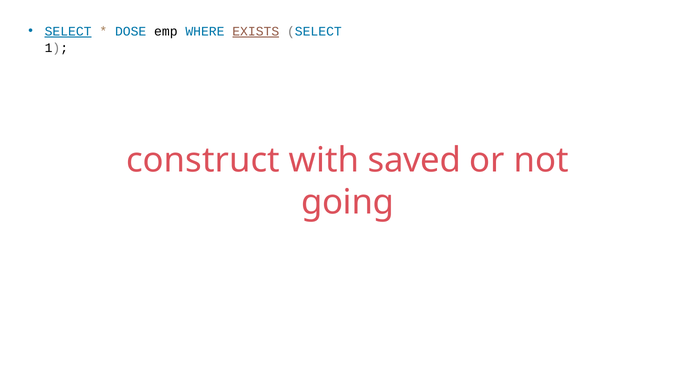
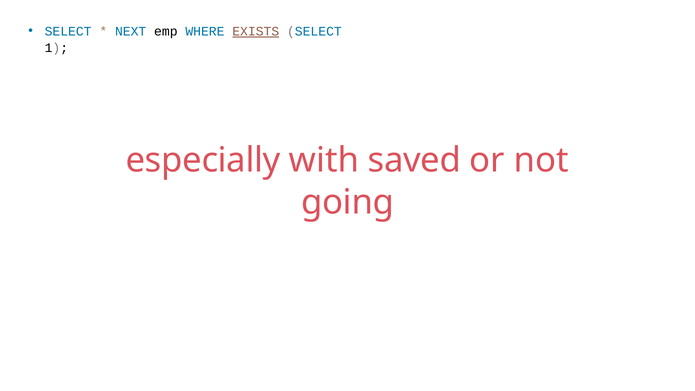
SELECT underline: present -> none (68, 31)
DOSE: DOSE -> NEXT (131, 31)
construct: construct -> especially (203, 160)
